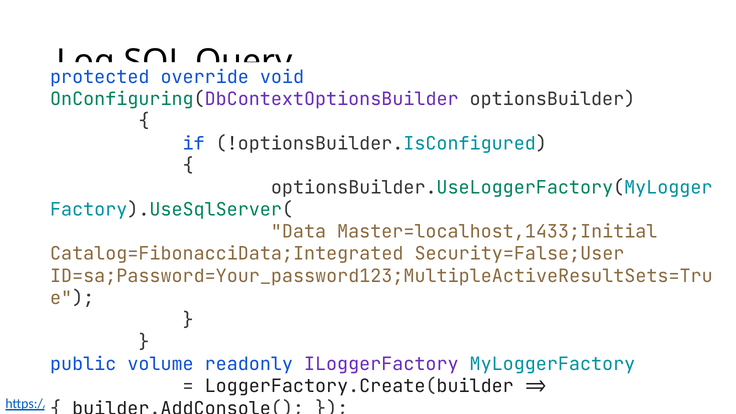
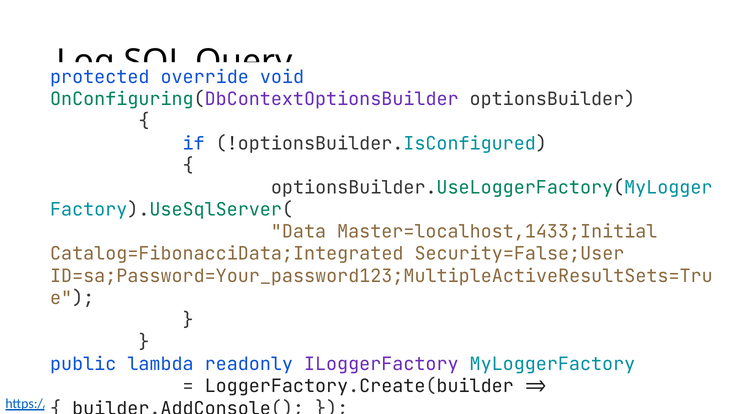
volume: volume -> lambda (161, 364)
